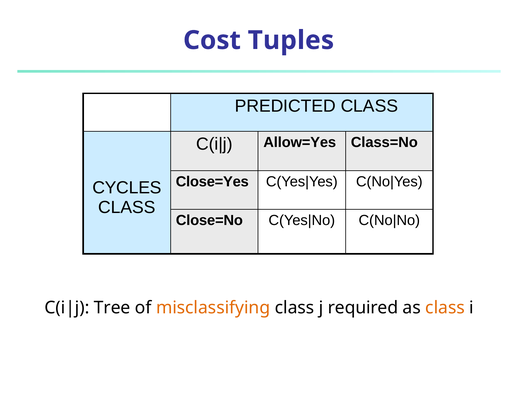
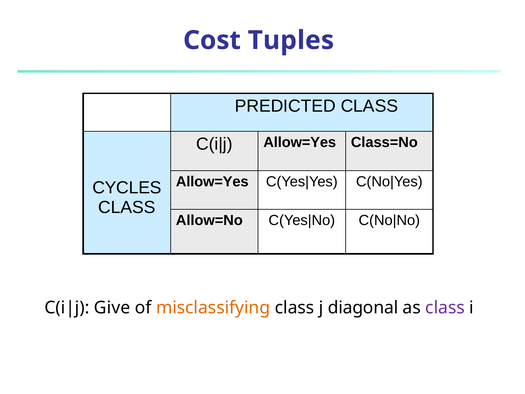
Close=Yes: Close=Yes -> Allow=Yes (212, 182)
Close=No: Close=No -> Allow=No (209, 220)
Tree: Tree -> Give (112, 307)
required: required -> diagonal (363, 307)
class colour: orange -> purple (445, 307)
